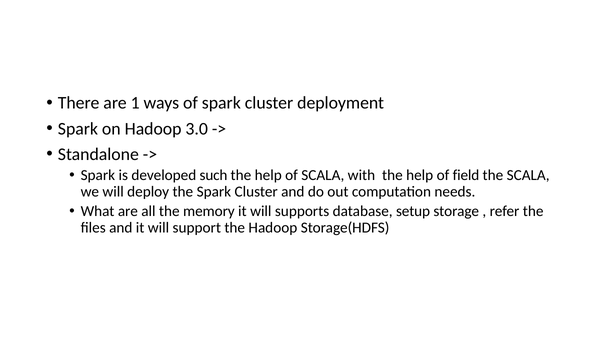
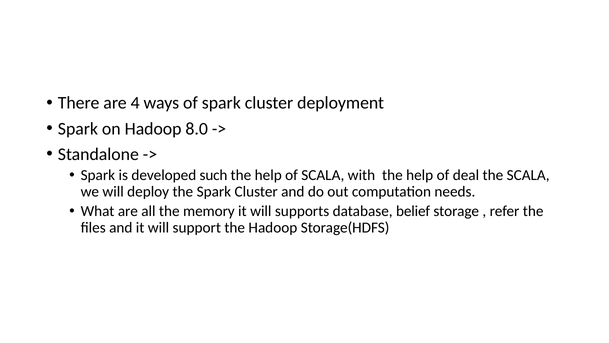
1: 1 -> 4 (135, 103)
3.0: 3.0 -> 8.0 (197, 128)
field: field -> deal (466, 175)
setup: setup -> belief (413, 211)
